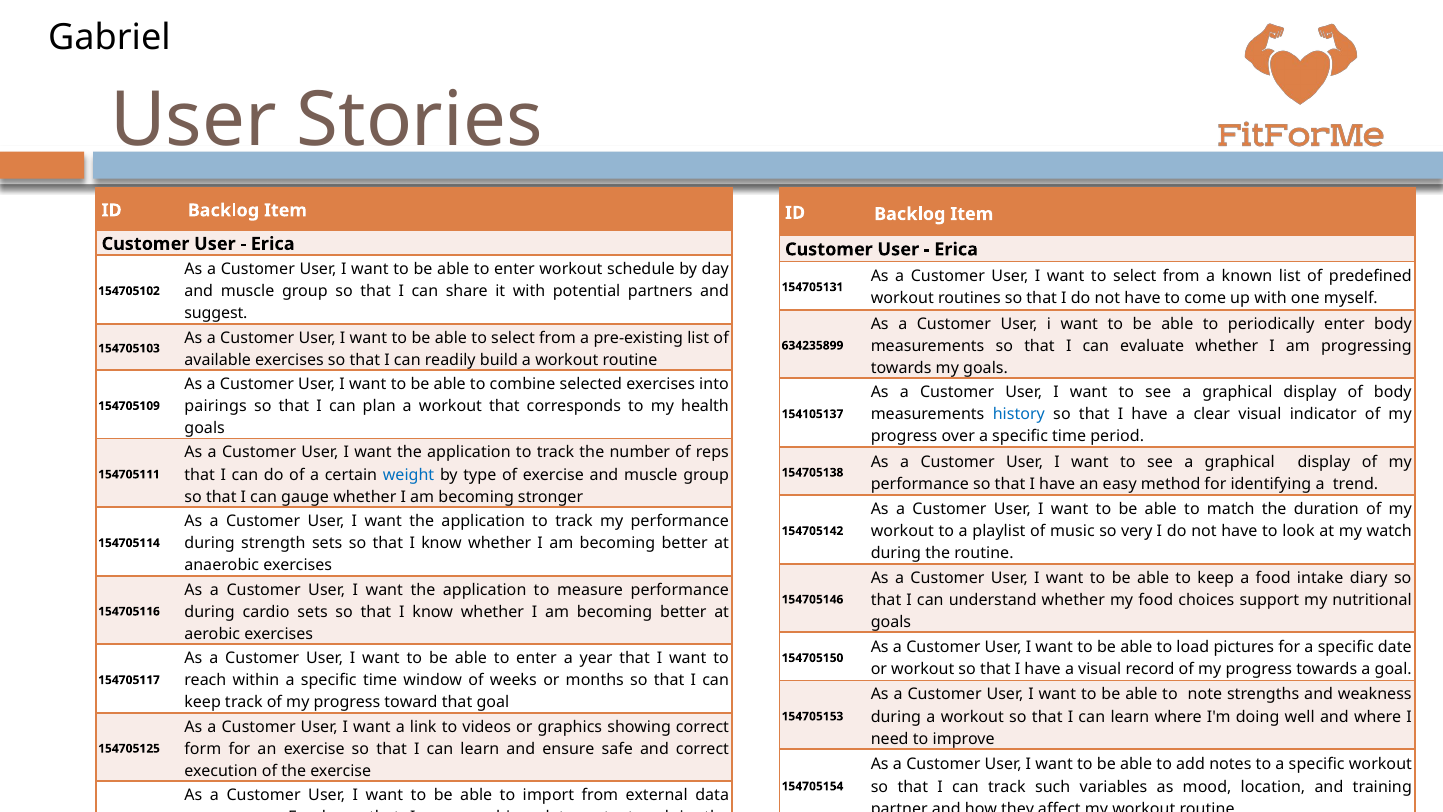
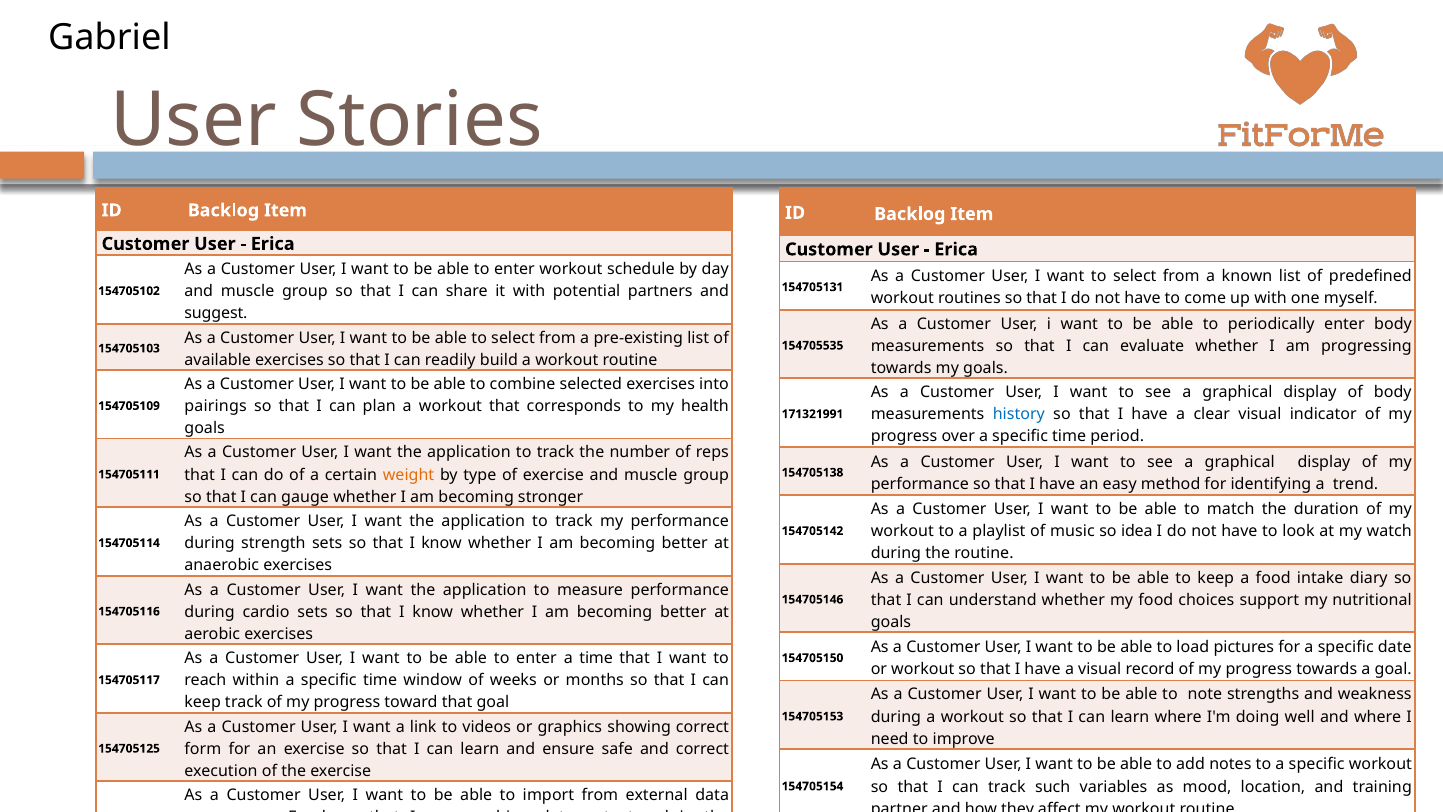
634235899: 634235899 -> 154705535 (812, 345)
154105137: 154105137 -> 171321991 (812, 414)
weight colour: blue -> orange (409, 475)
very: very -> idea (1137, 531)
a year: year -> time (596, 658)
